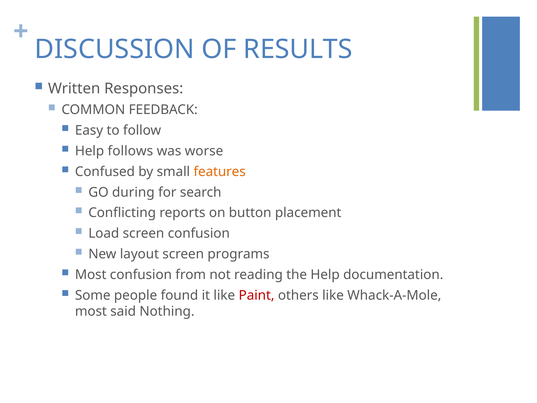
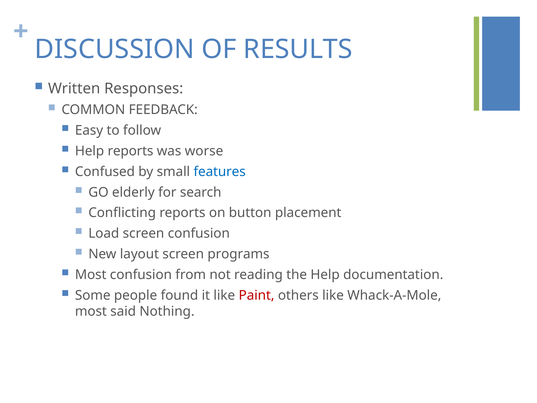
Help follows: follows -> reports (130, 151)
features colour: orange -> blue (220, 172)
during: during -> elderly (133, 192)
